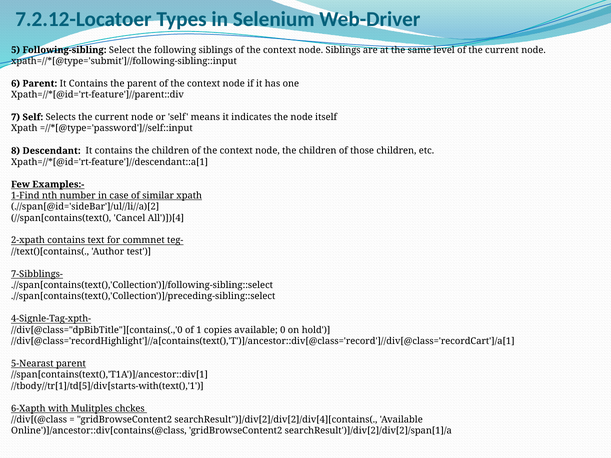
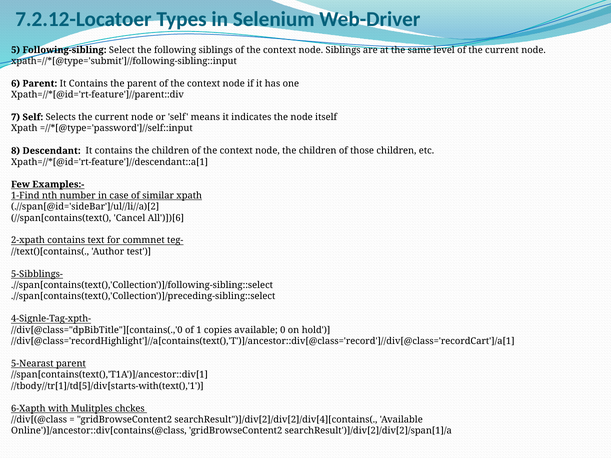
All')])[4: All')])[4 -> All')])[6 (166, 218)
7-Sibblings-: 7-Sibblings- -> 5-Sibblings- (37, 274)
